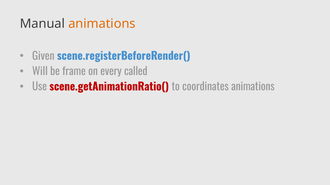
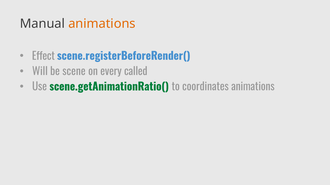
Given: Given -> Effect (43, 56)
frame: frame -> scene (74, 72)
scene.getAnimationRatio( colour: red -> green (109, 87)
